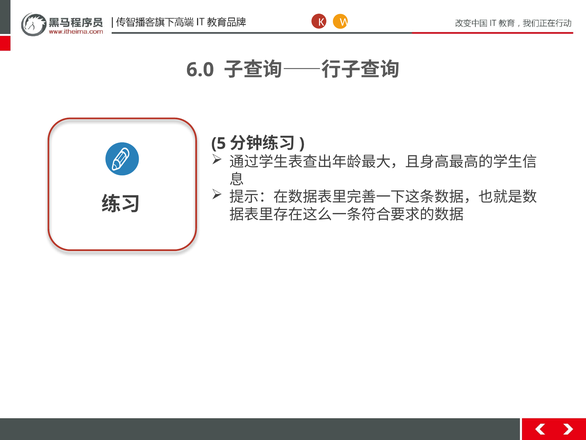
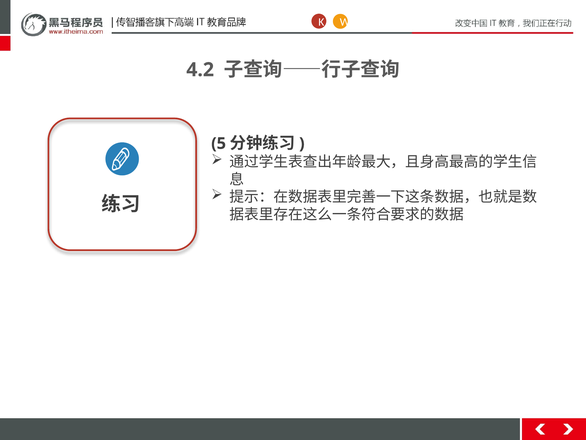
6.0: 6.0 -> 4.2 (200, 70)
